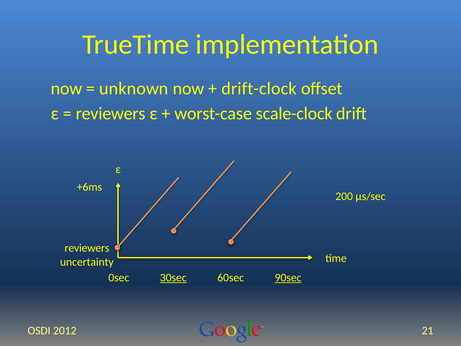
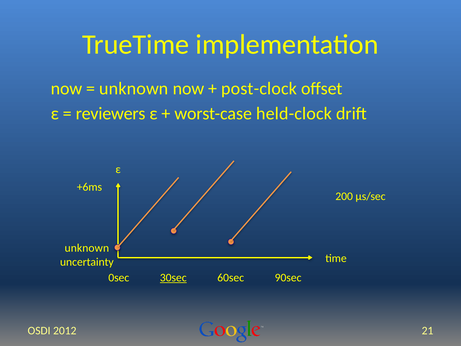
drift-clock: drift-clock -> post-clock (259, 89)
scale-clock: scale-clock -> held-clock (294, 114)
reviewers: reviewers -> unknown (87, 248)
90sec underline: present -> none (288, 277)
